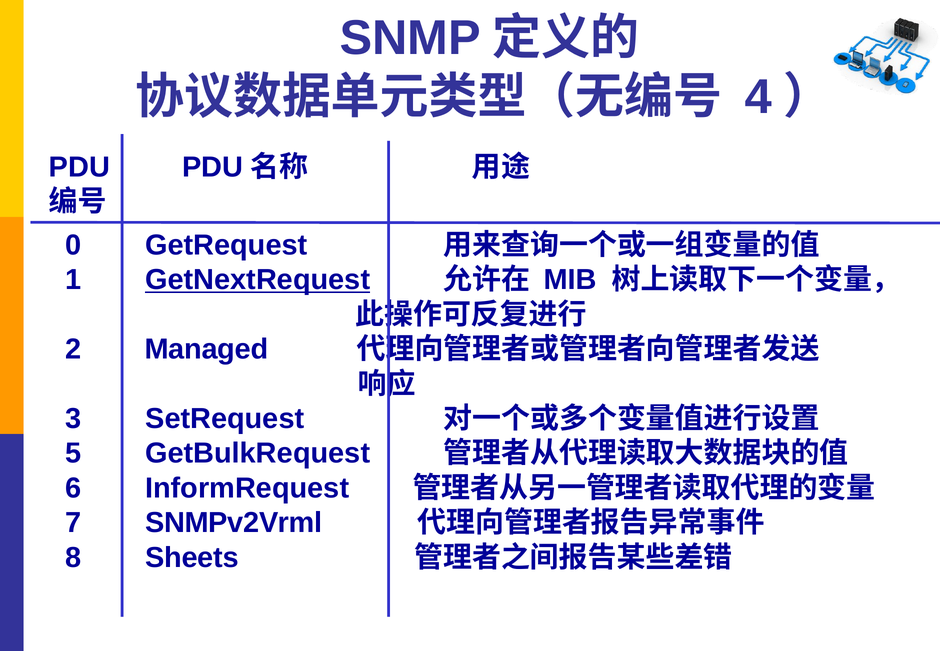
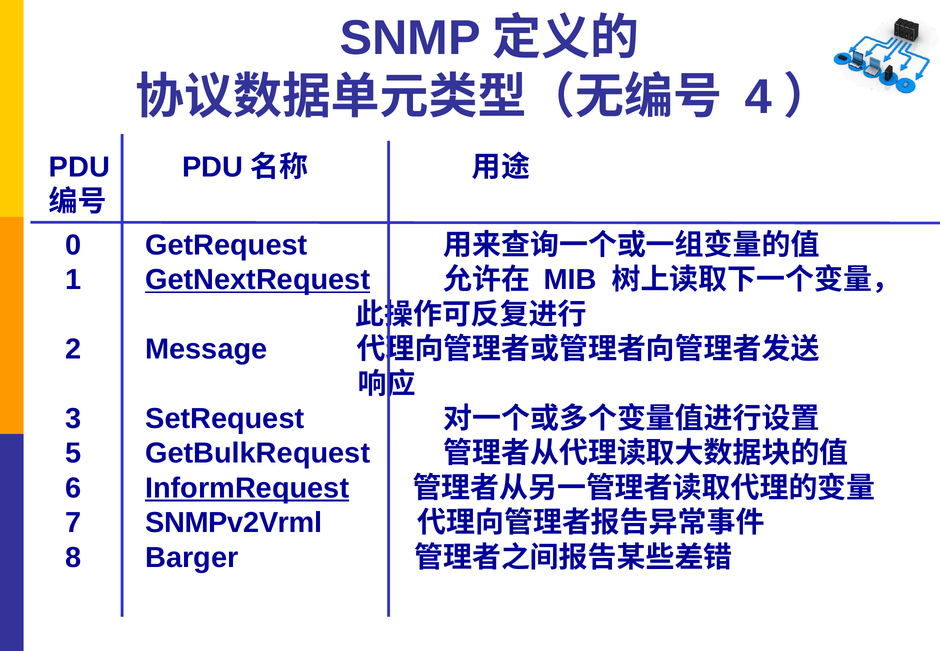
Managed: Managed -> Message (206, 349)
InformRequest underline: none -> present (247, 488)
Sheets: Sheets -> Barger (192, 557)
